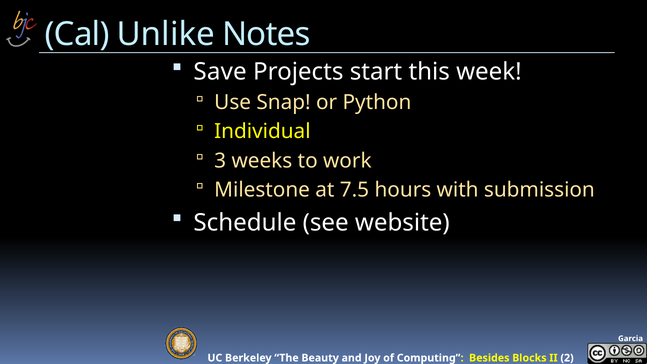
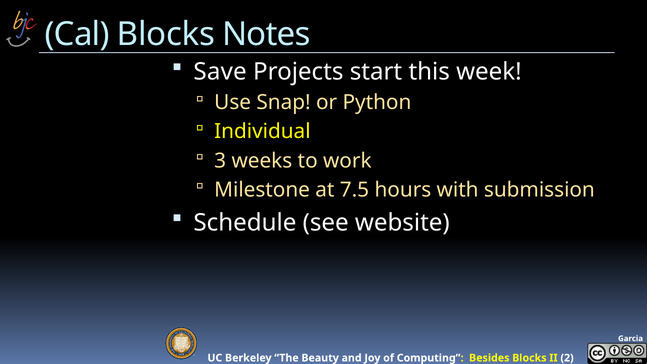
Cal Unlike: Unlike -> Blocks (166, 34)
